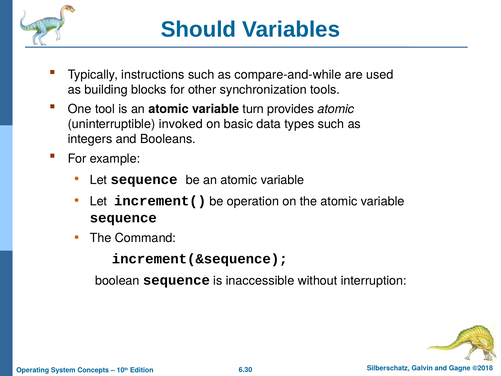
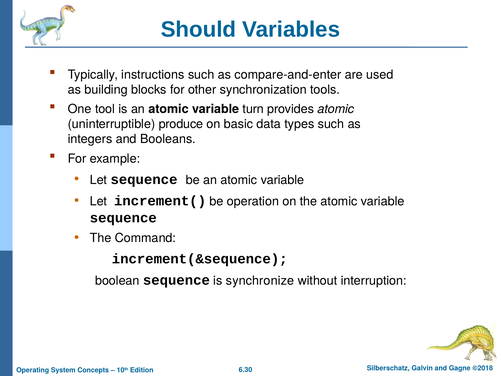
compare-and-while: compare-and-while -> compare-and-enter (288, 75)
invoked: invoked -> produce (181, 124)
inaccessible: inaccessible -> synchronize (260, 281)
